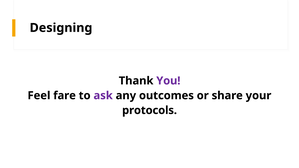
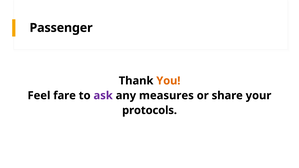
Designing: Designing -> Passenger (61, 28)
You colour: purple -> orange (168, 81)
outcomes: outcomes -> measures (166, 96)
